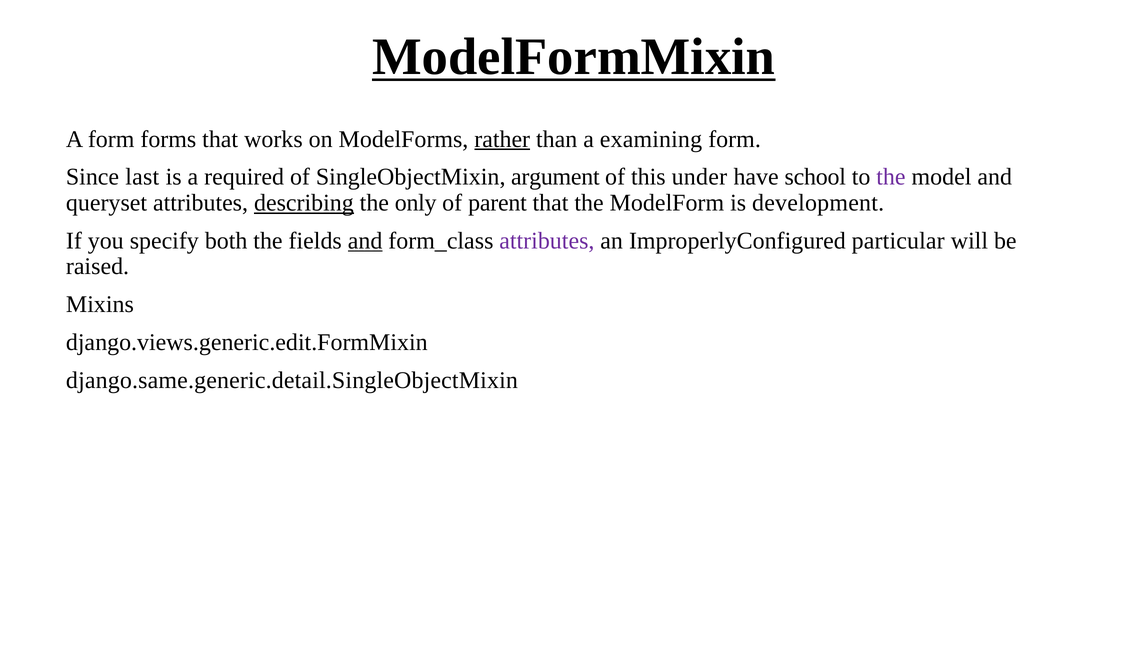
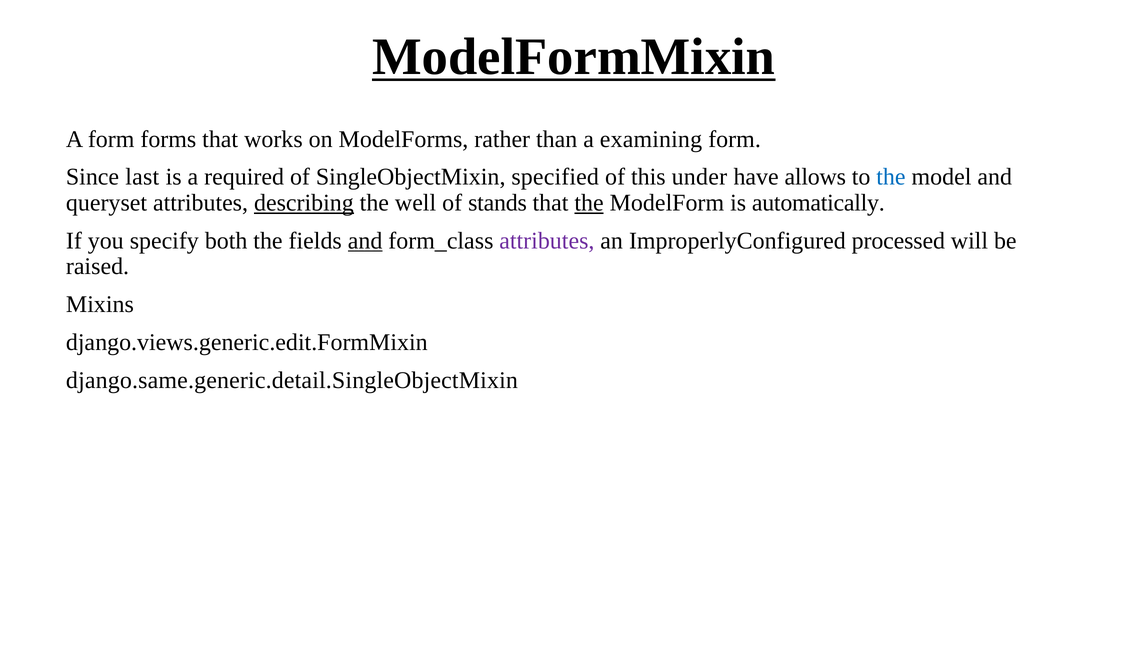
rather underline: present -> none (502, 139)
argument: argument -> specified (555, 177)
school: school -> allows (815, 177)
the colour: purple -> blue (891, 177)
only: only -> well (416, 203)
parent: parent -> stands (497, 203)
the underline: none -> present (589, 203)
development: development -> automatically (818, 203)
particular: particular -> processed (898, 241)
